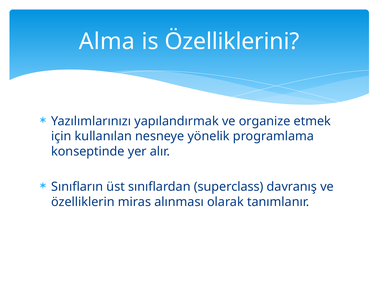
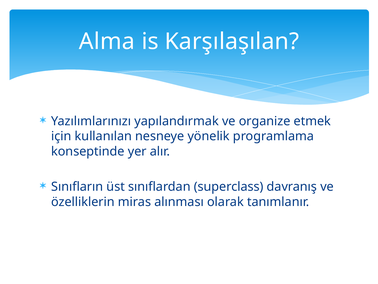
Özelliklerini: Özelliklerini -> Karşılaşılan (232, 41)
